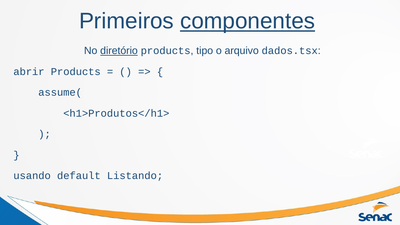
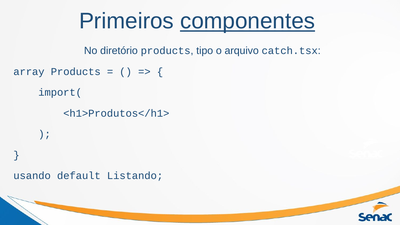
diretório underline: present -> none (119, 51)
dados.tsx: dados.tsx -> catch.tsx (290, 51)
abrir: abrir -> array (29, 72)
assume(: assume( -> import( (60, 92)
